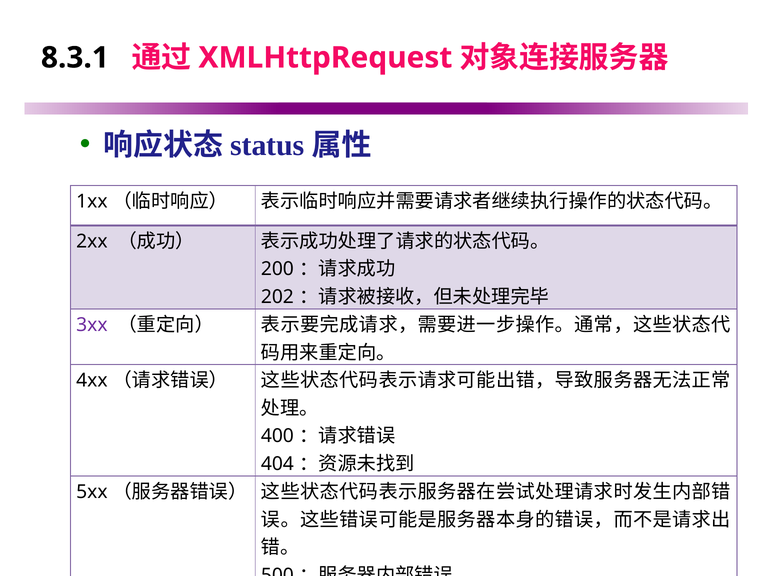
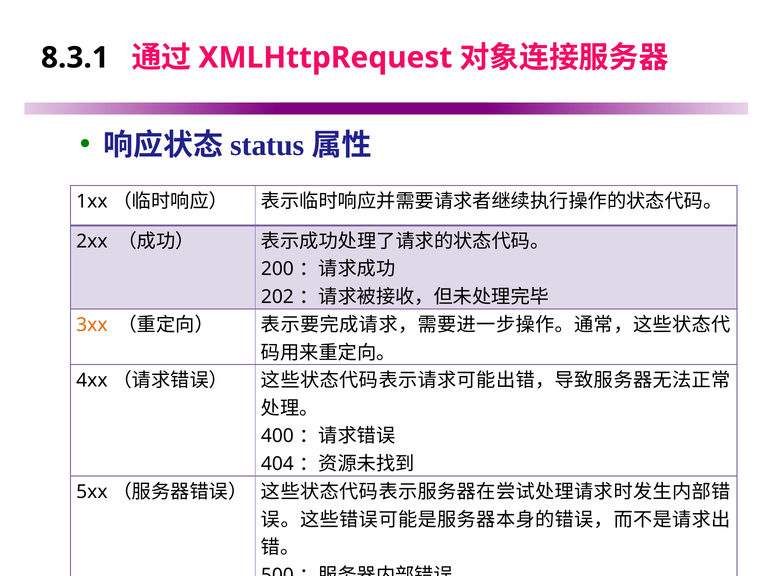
3xx colour: purple -> orange (92, 325)
